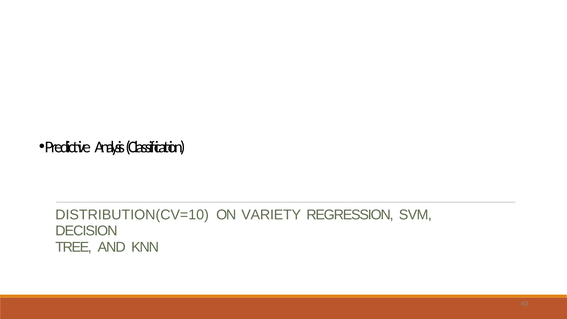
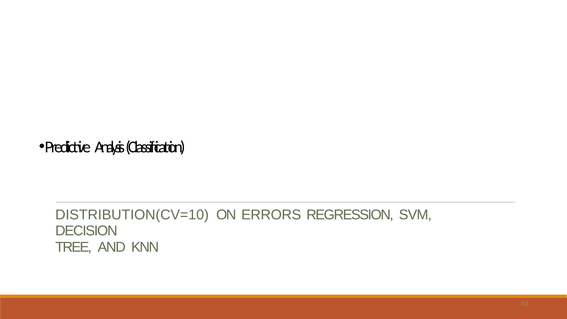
VARIETY: VARIETY -> ERRORS (271, 215)
